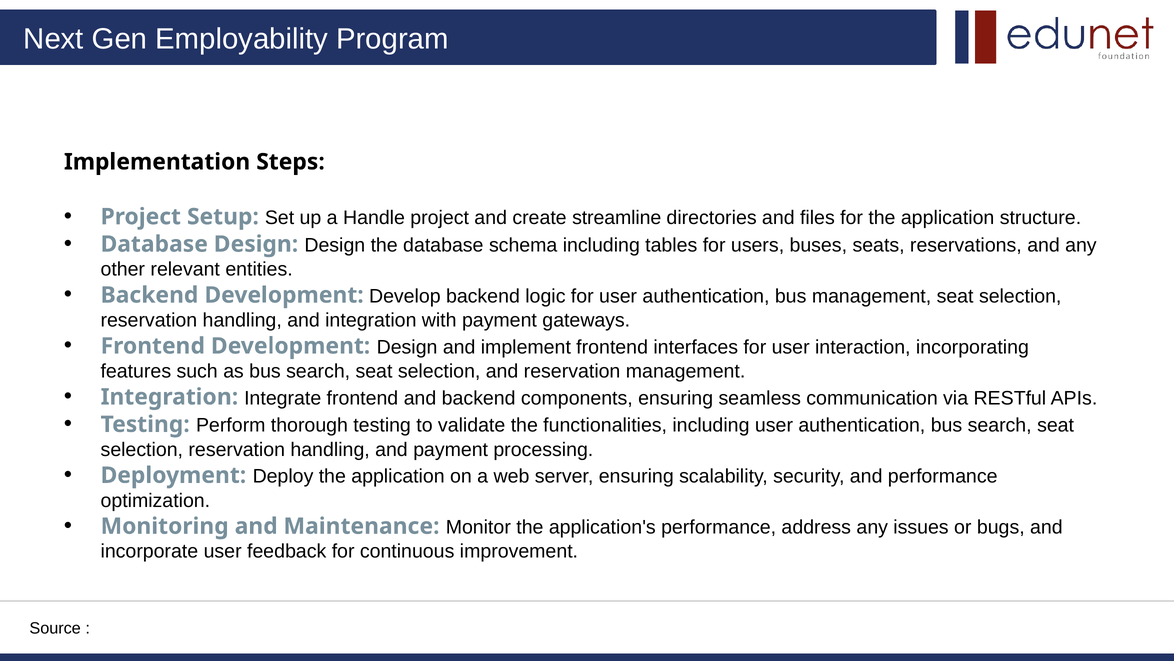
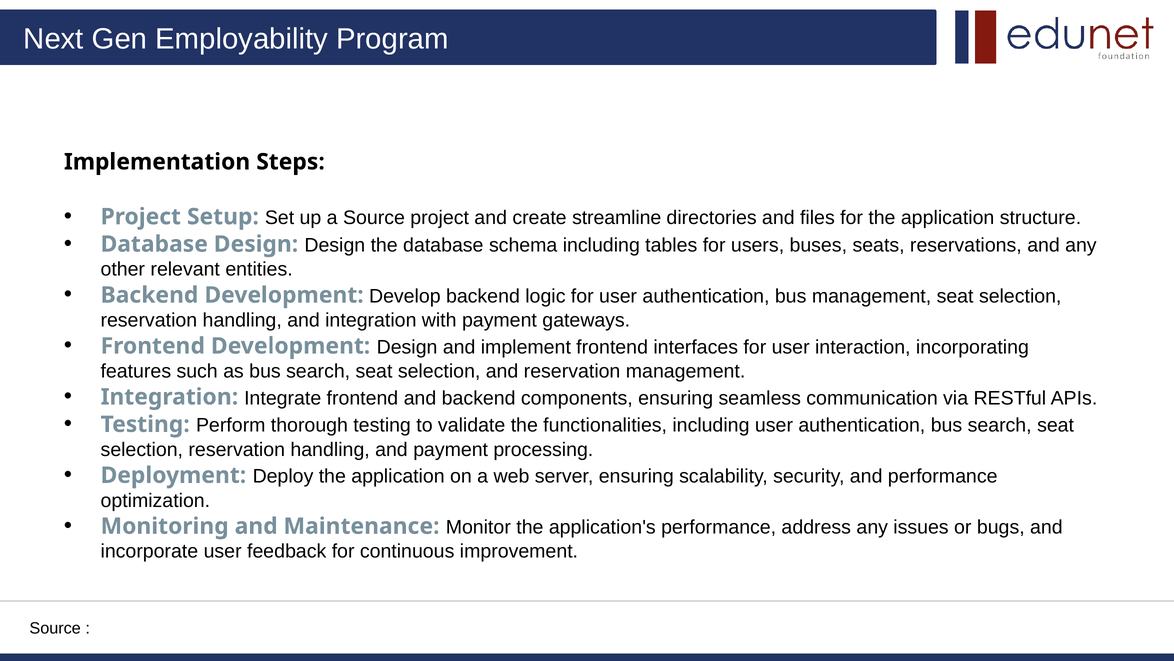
a Handle: Handle -> Source (374, 218)
